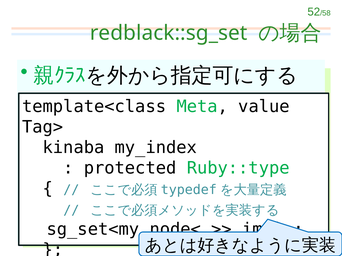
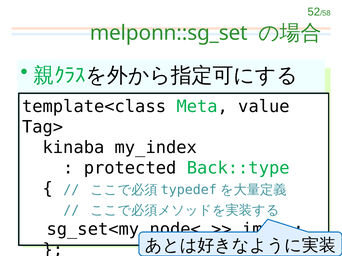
redblack::sg_set: redblack::sg_set -> melponn::sg_set (169, 33)
Ruby::type: Ruby::type -> Back::type (238, 168)
